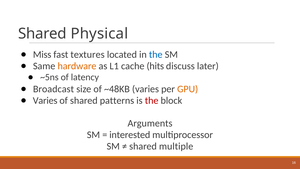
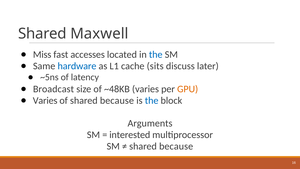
Physical: Physical -> Maxwell (99, 34)
textures: textures -> accesses (88, 54)
hardware colour: orange -> blue (77, 66)
hits: hits -> sits (155, 66)
of shared patterns: patterns -> because (117, 100)
the colour: red -> blue (152, 100)
multiple: multiple -> because (176, 146)
